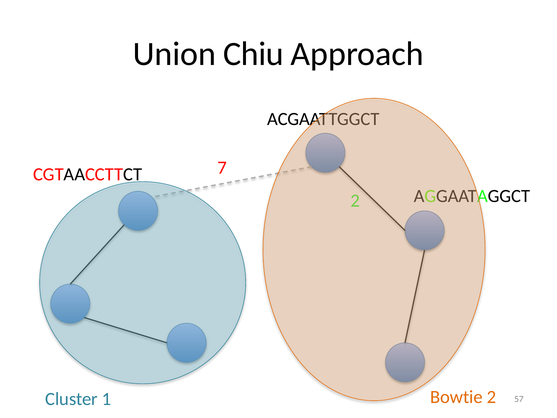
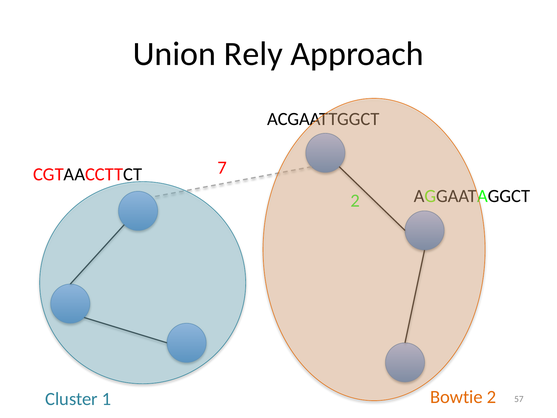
Chiu: Chiu -> Rely (253, 54)
